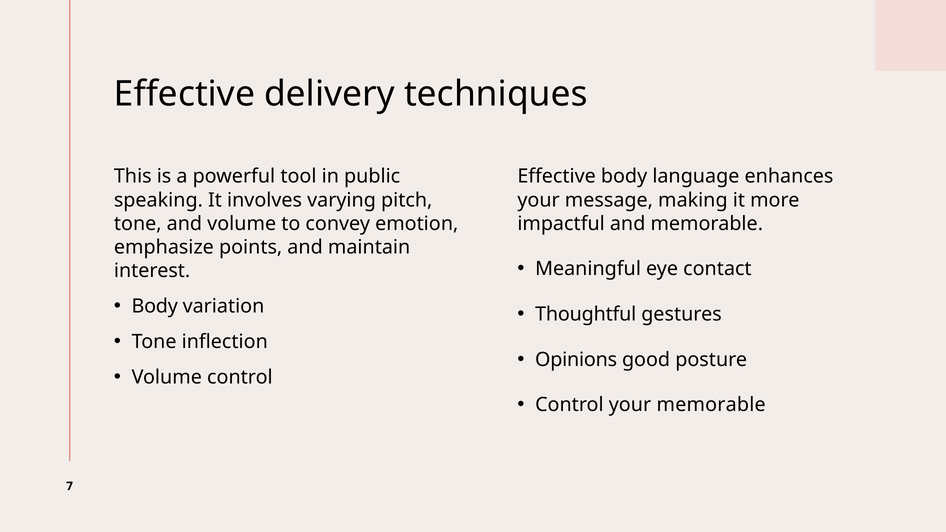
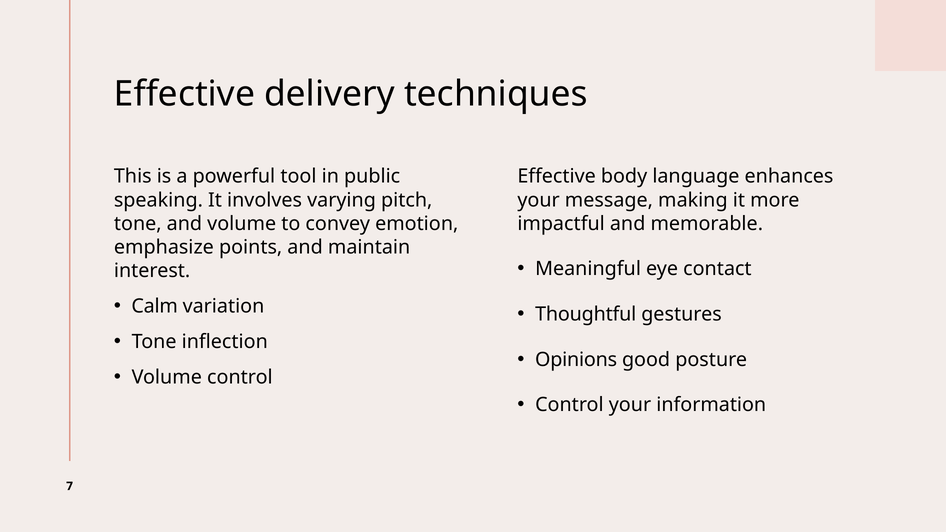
Body: Body -> Calm (155, 307)
your memorable: memorable -> information (711, 405)
